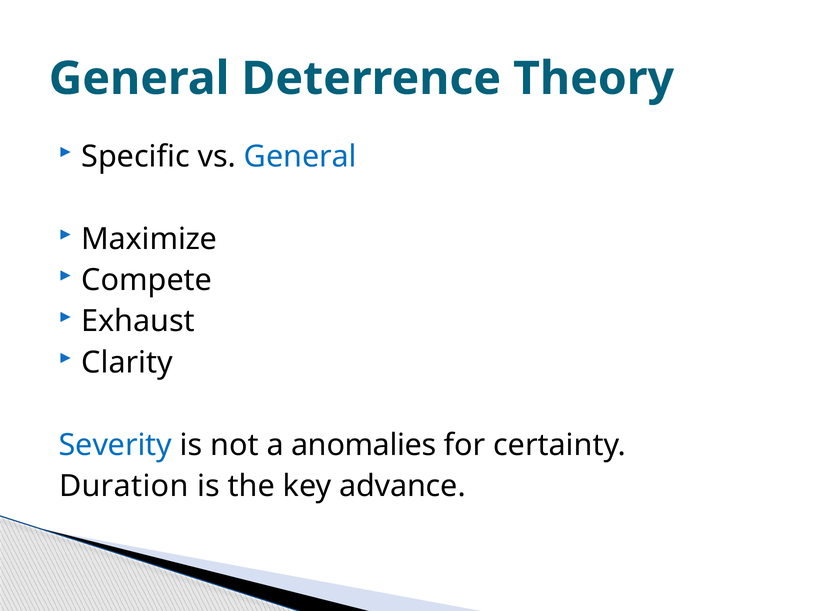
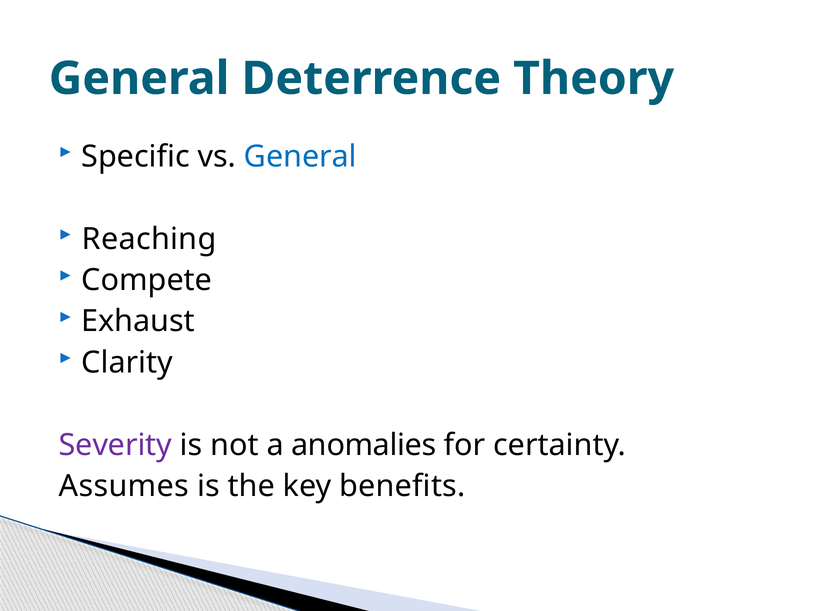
Maximize: Maximize -> Reaching (149, 239)
Severity colour: blue -> purple (115, 445)
Duration: Duration -> Assumes (124, 486)
advance: advance -> benefits (402, 486)
